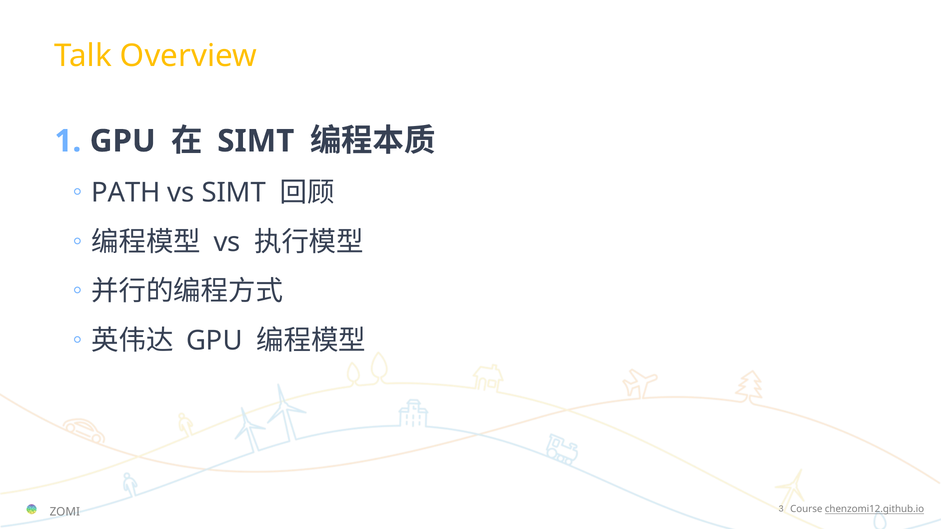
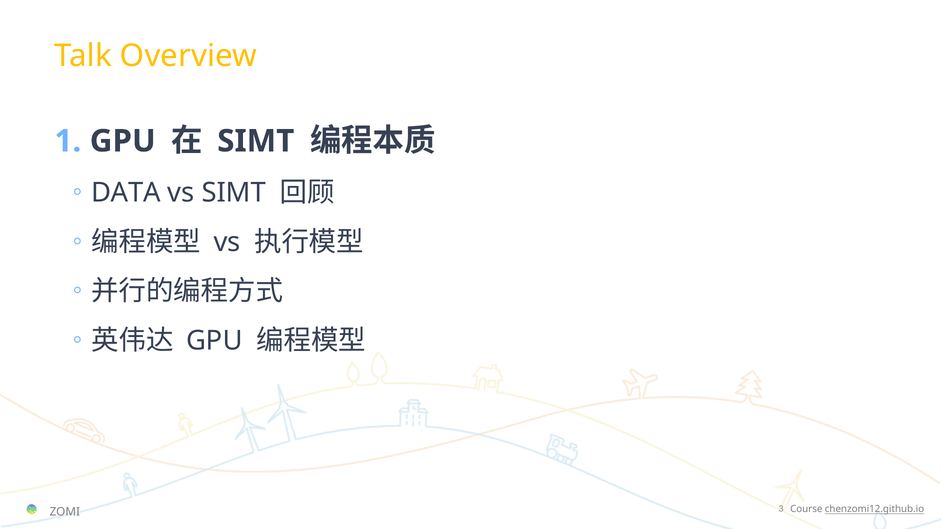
PATH: PATH -> DATA (126, 193)
